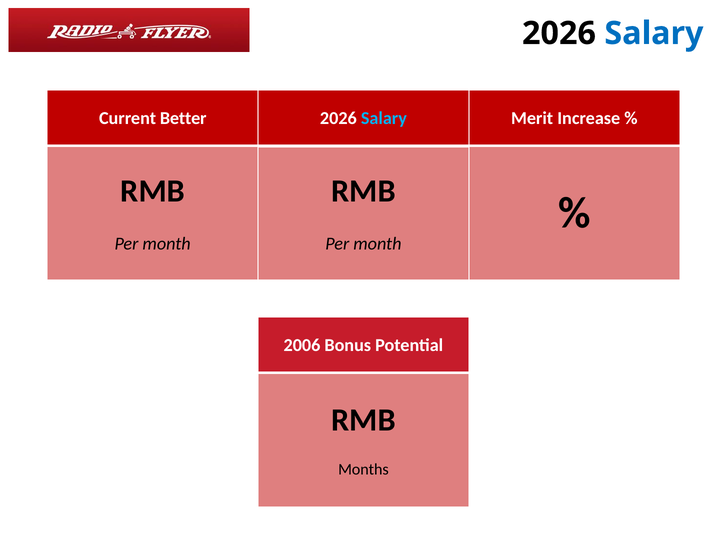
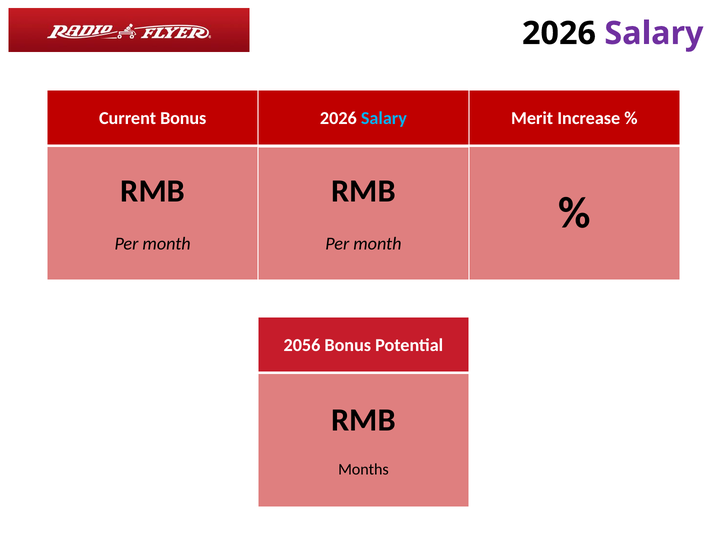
Salary colour: blue -> purple (654, 33)
Current Better: Better -> Bonus (183, 118)
2006: 2006 -> 2056 (302, 345)
